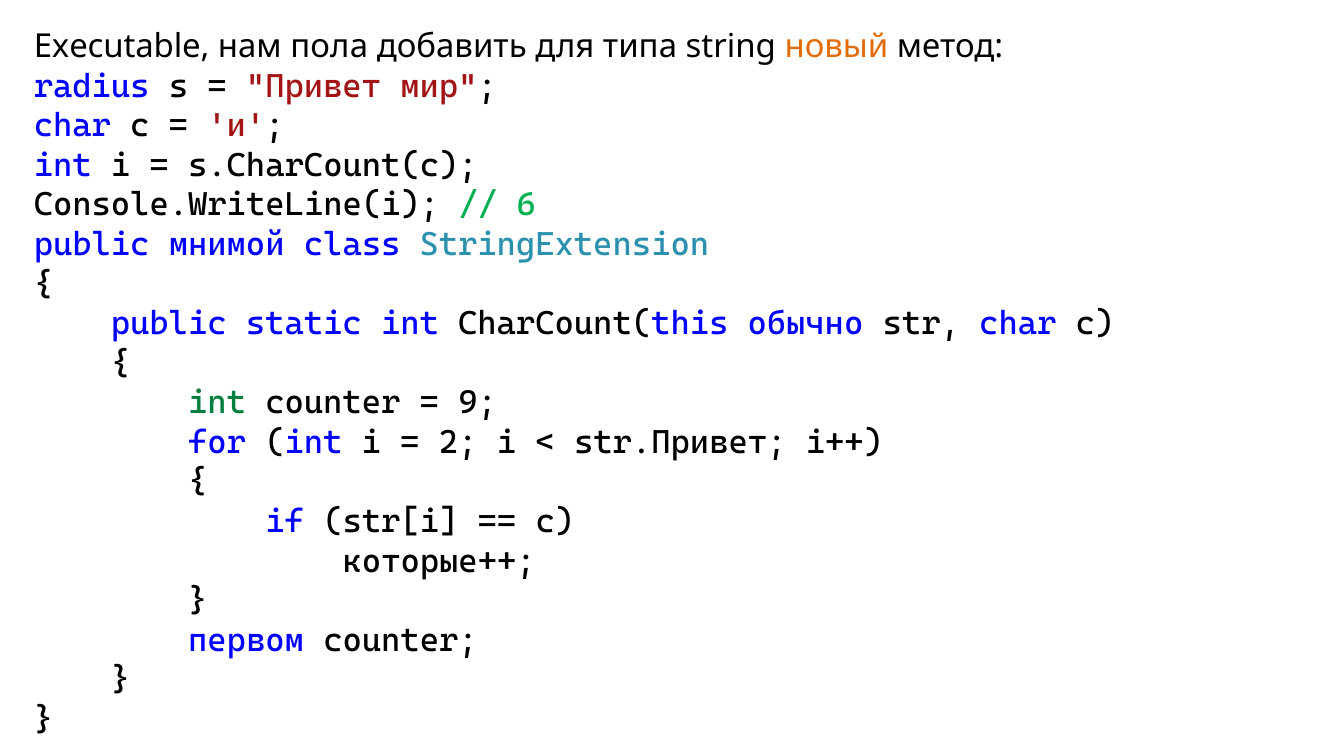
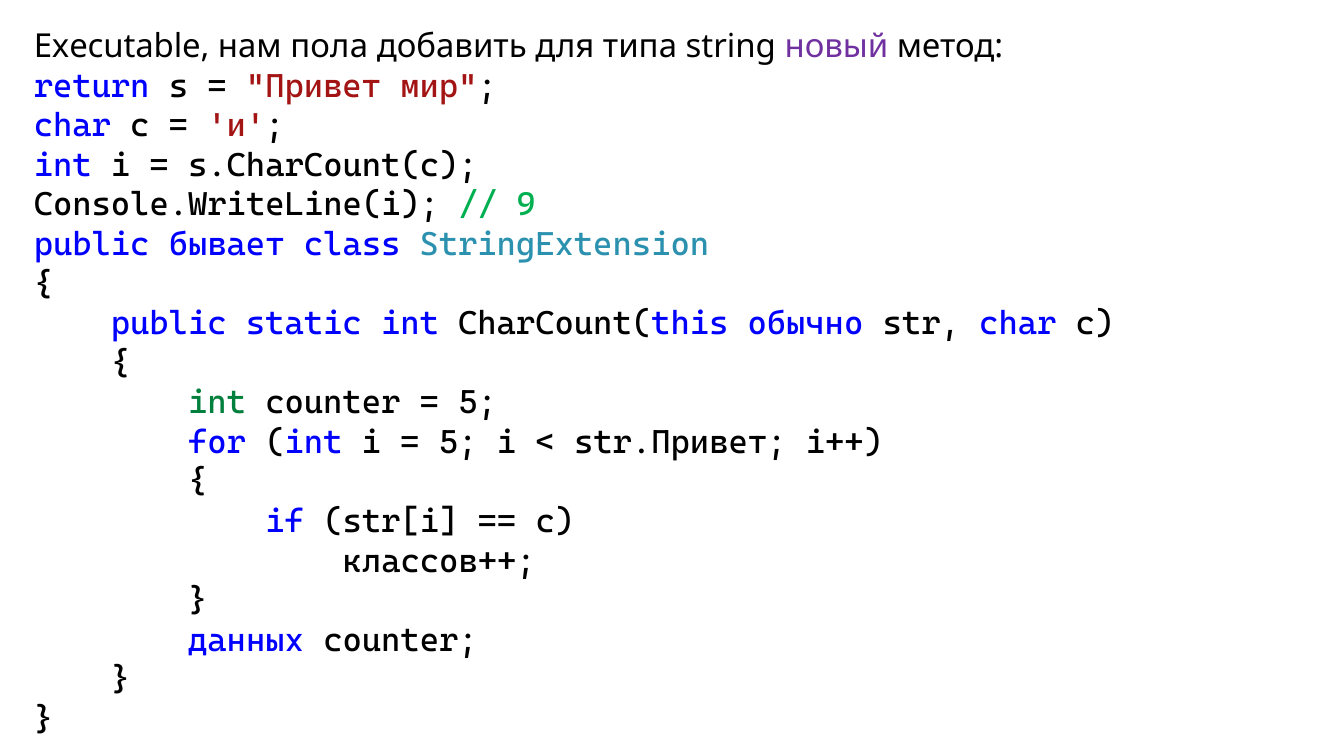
новый colour: orange -> purple (836, 47)
radius: radius -> return (92, 86)
6: 6 -> 9 (526, 205)
мнимой: мнимой -> бывает (227, 244)
9: 9 -> 5 (478, 403)
2: 2 -> 5 (458, 442)
которые++: которые++ -> классов++ (439, 561)
первом: первом -> данных (246, 640)
